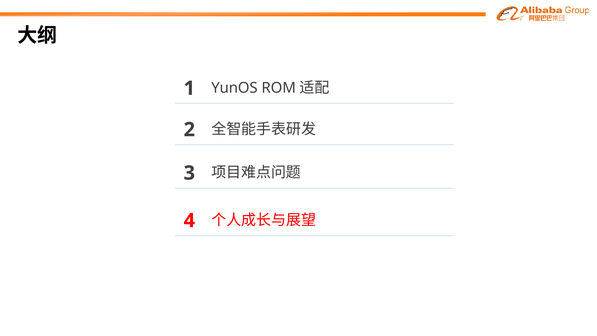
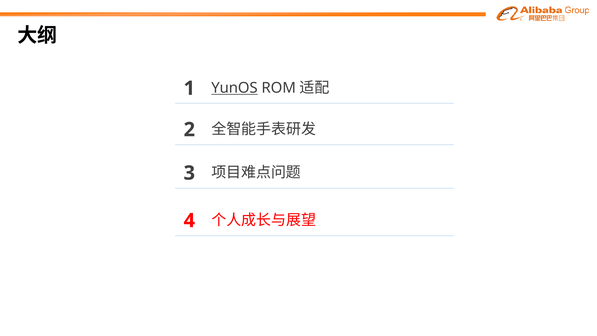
YunOS underline: none -> present (234, 88)
